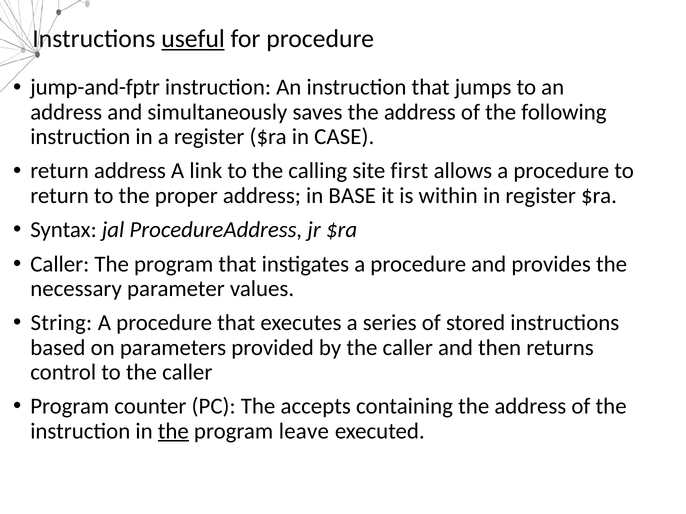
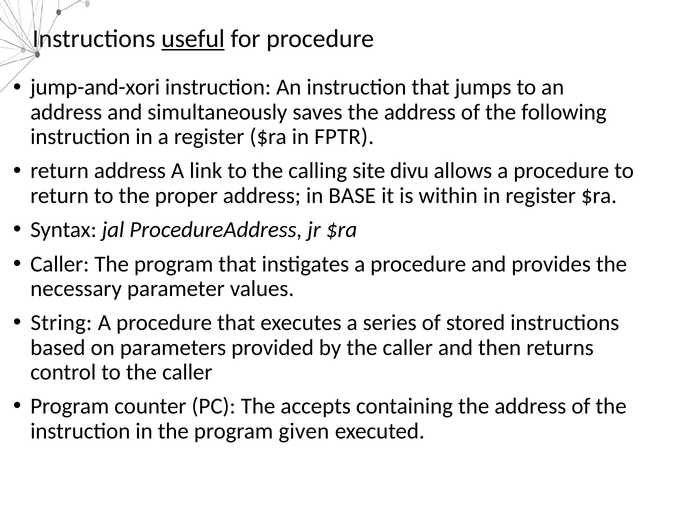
jump-and-fptr: jump-and-fptr -> jump-and-xori (95, 88)
CASE: CASE -> FPTR (344, 137)
first: first -> divu (410, 171)
the underline: present -> none (173, 431)
leave: leave -> given (304, 431)
